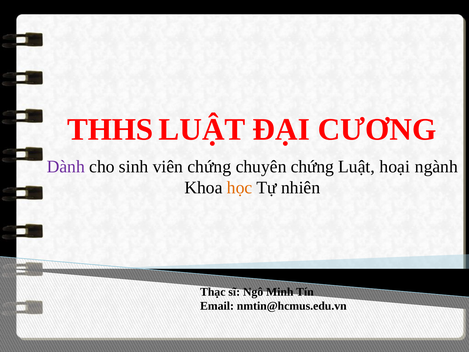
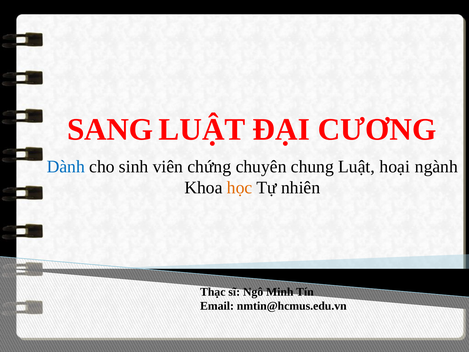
THHS: THHS -> SANG (110, 130)
Dành colour: purple -> blue (66, 167)
chuyên chứng: chứng -> chung (312, 167)
